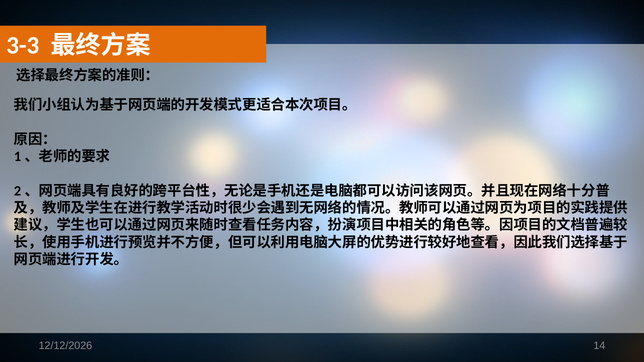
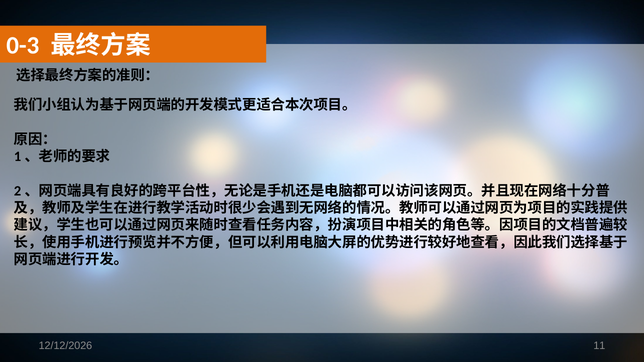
3-3: 3-3 -> 0-3 (23, 46)
14: 14 -> 11 (599, 346)
